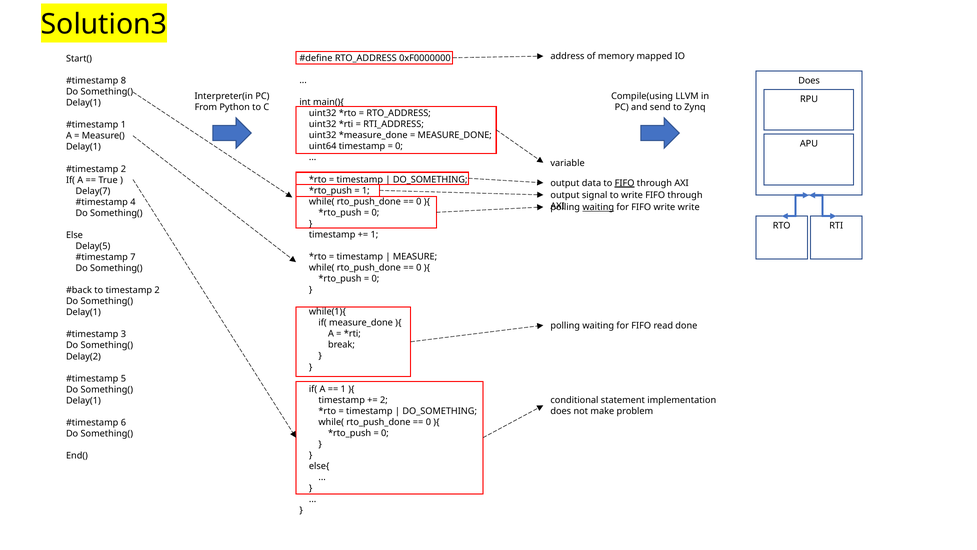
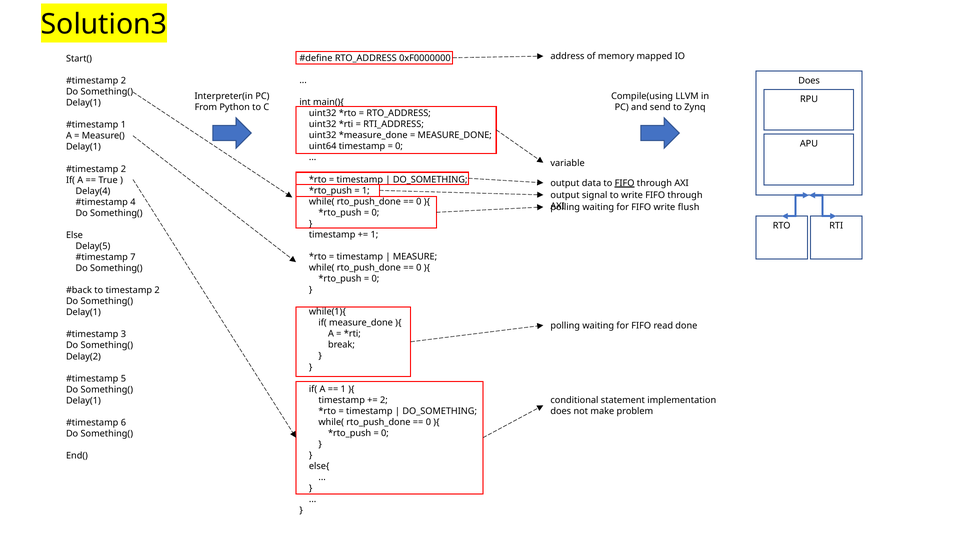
8: 8 -> 2 (123, 81)
Delay(7: Delay(7 -> Delay(4 (93, 191)
waiting underline: present -> none (598, 207)
write write: write -> flush (689, 207)
